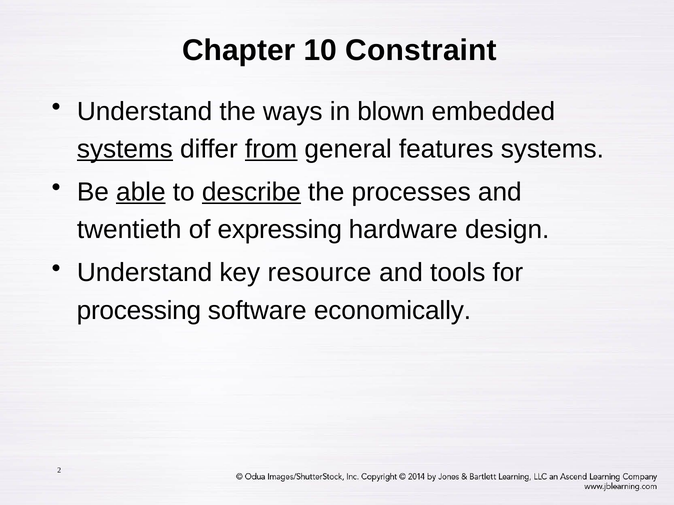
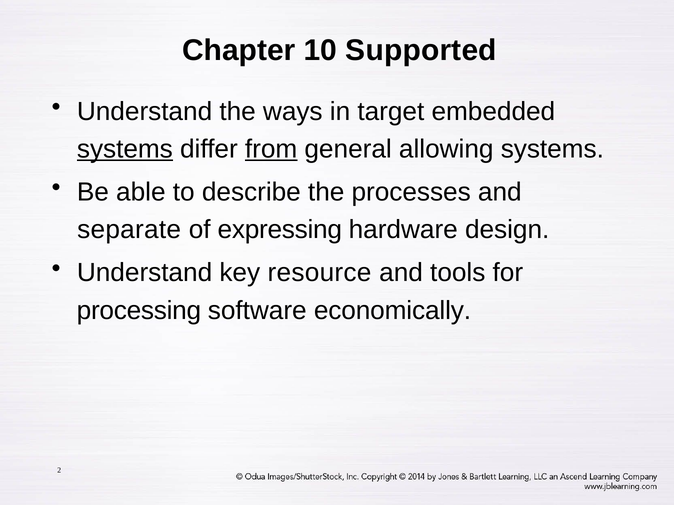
Constraint: Constraint -> Supported (421, 50)
blown: blown -> target (391, 111)
features: features -> allowing (446, 149)
able underline: present -> none (141, 192)
describe underline: present -> none (251, 192)
twentieth: twentieth -> separate (129, 230)
